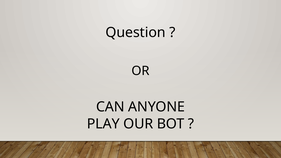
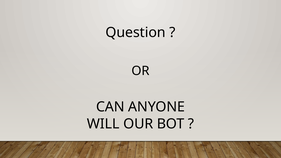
PLAY: PLAY -> WILL (103, 124)
